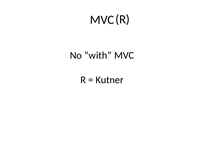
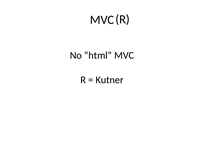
with: with -> html (98, 55)
